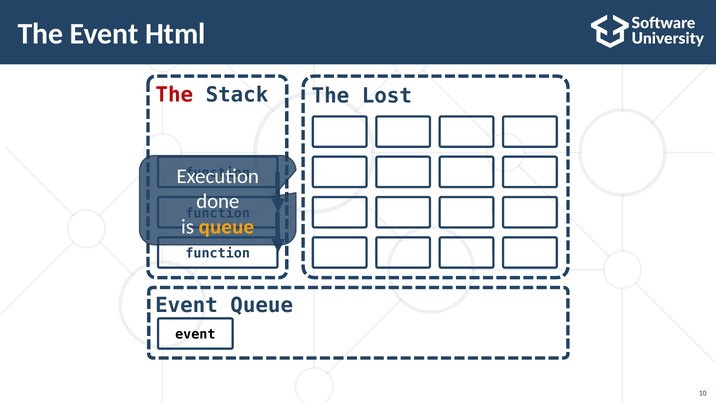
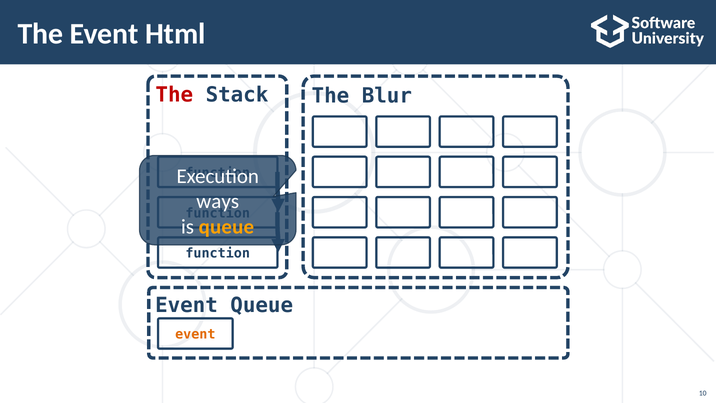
Lost: Lost -> Blur (387, 96)
done: done -> ways (218, 201)
event colour: black -> orange (195, 334)
